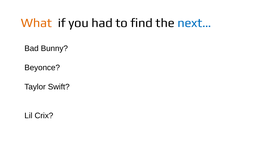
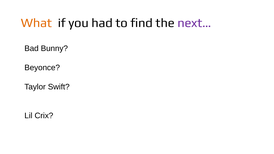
next… colour: blue -> purple (194, 23)
